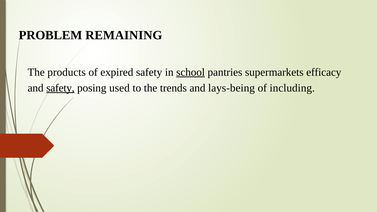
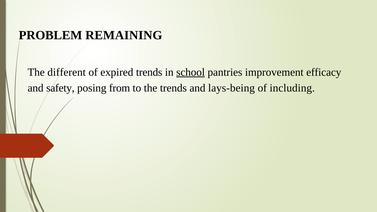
products: products -> different (67, 72)
expired safety: safety -> trends (149, 72)
supermarkets: supermarkets -> improvement (274, 72)
safety underline: present -> none (60, 88)
used: used -> from (120, 88)
